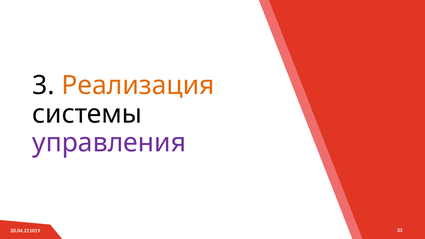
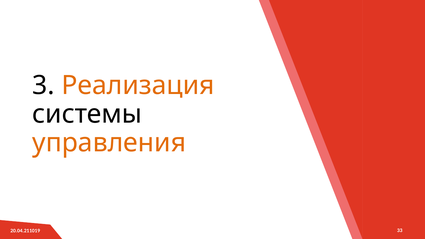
управления colour: purple -> orange (109, 143)
